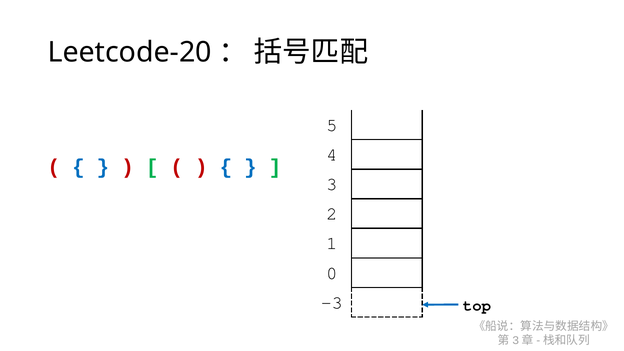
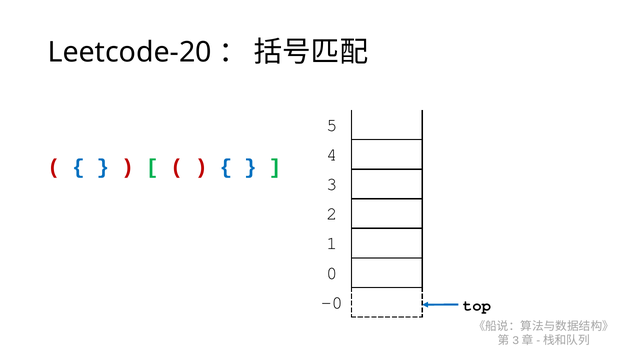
-3: -3 -> -0 (332, 303)
